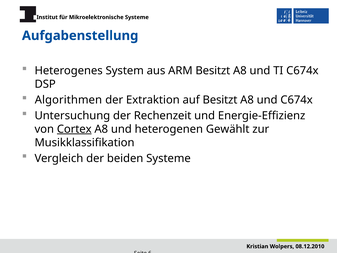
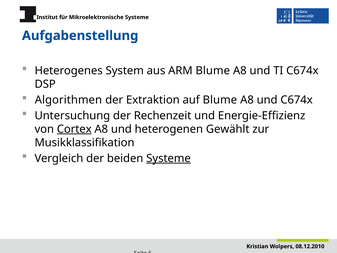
ARM Besitzt: Besitzt -> Blume (213, 71)
auf Besitzt: Besitzt -> Blume (220, 100)
Systeme underline: none -> present (168, 158)
